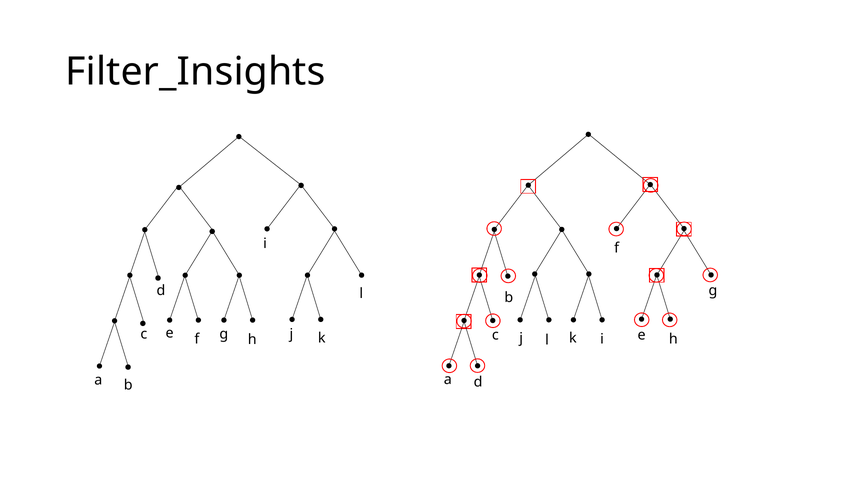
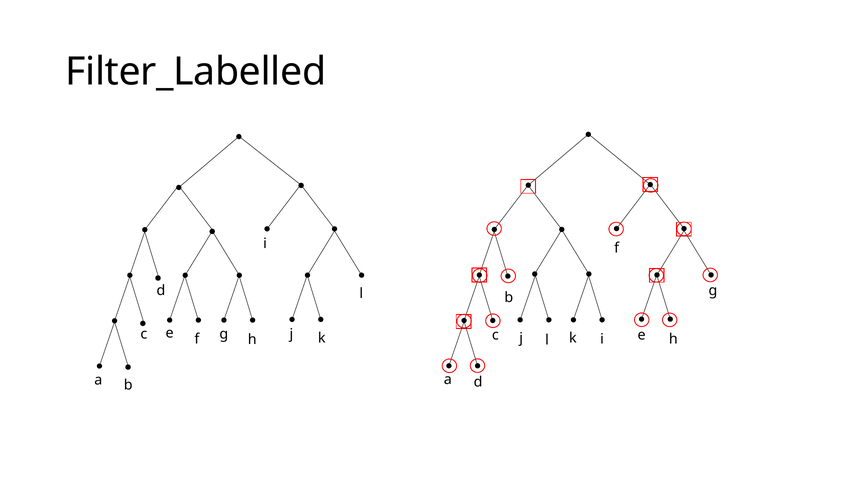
Filter_Insights: Filter_Insights -> Filter_Labelled (196, 72)
